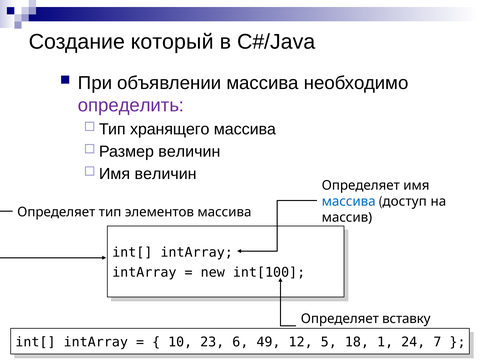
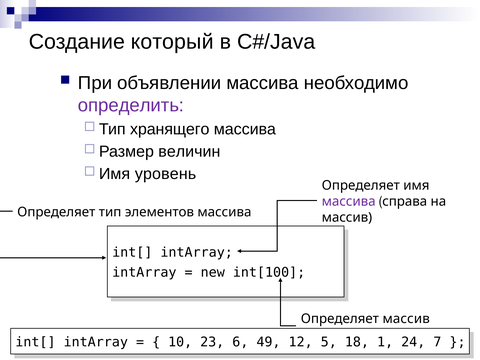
Имя величин: величин -> уровень (166, 174)
массива colour: blue -> purple (349, 201)
доступ: доступ -> справа (405, 201)
Определяет вставку: вставку -> массив (406, 319)
